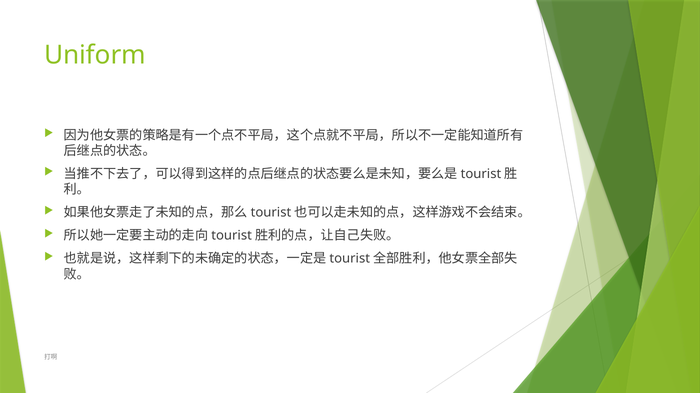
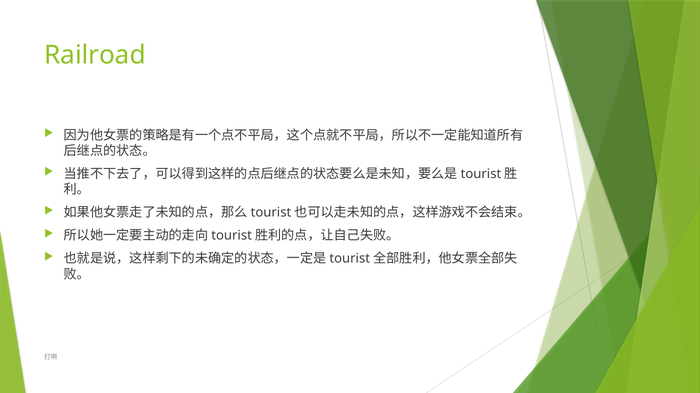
Uniform: Uniform -> Railroad (95, 55)
